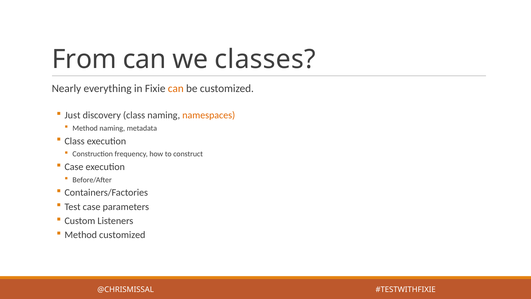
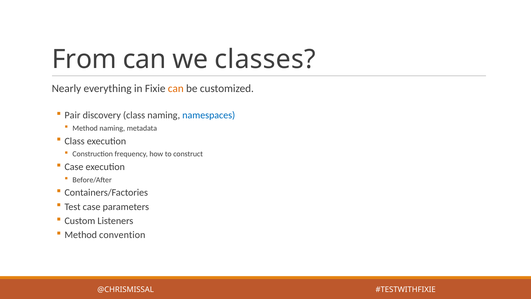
Just: Just -> Pair (72, 115)
namespaces colour: orange -> blue (209, 115)
Method customized: customized -> convention (122, 235)
